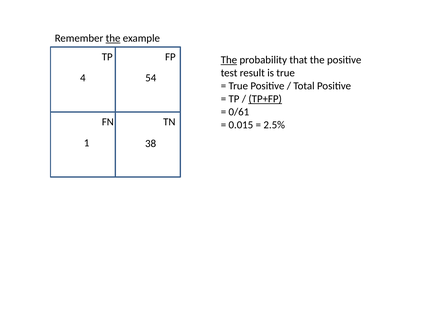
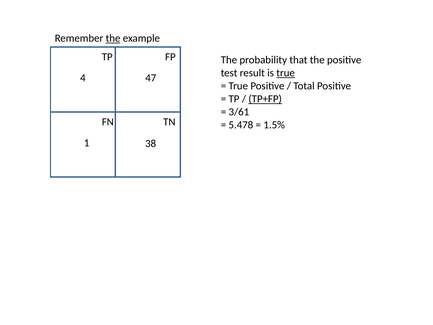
The underline: present -> none (229, 60)
true underline: none -> present (286, 73)
54: 54 -> 47 (151, 78)
0/61: 0/61 -> 3/61 (239, 112)
0.015: 0.015 -> 5.478 (241, 125)
2.5%: 2.5% -> 1.5% (274, 125)
